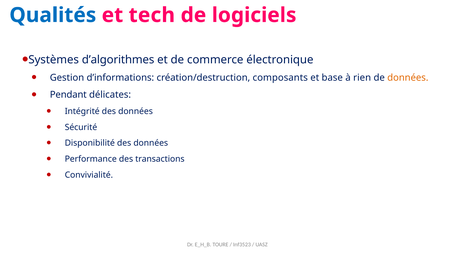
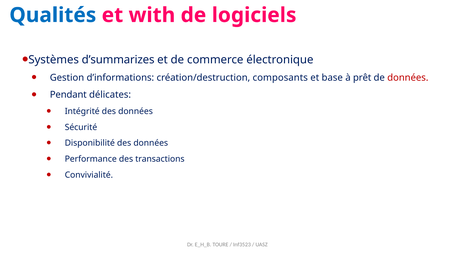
tech: tech -> with (152, 15)
d’algorithmes: d’algorithmes -> d’summarizes (118, 60)
rien: rien -> prêt (362, 78)
données colour: orange -> red (408, 78)
